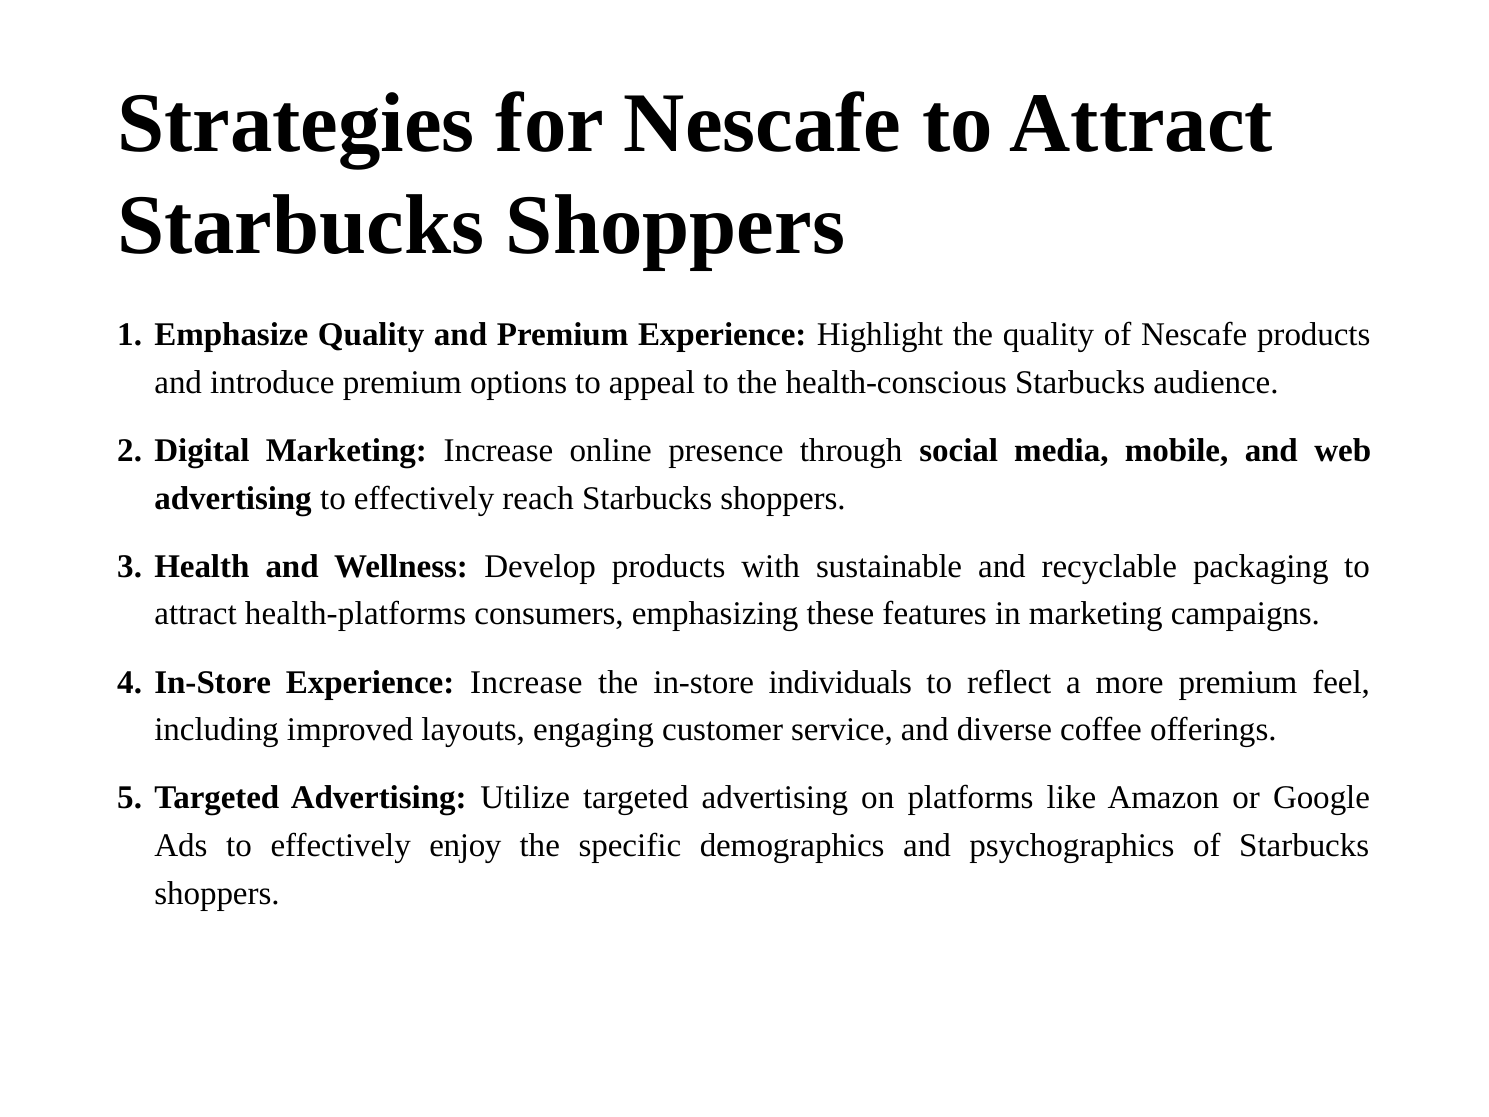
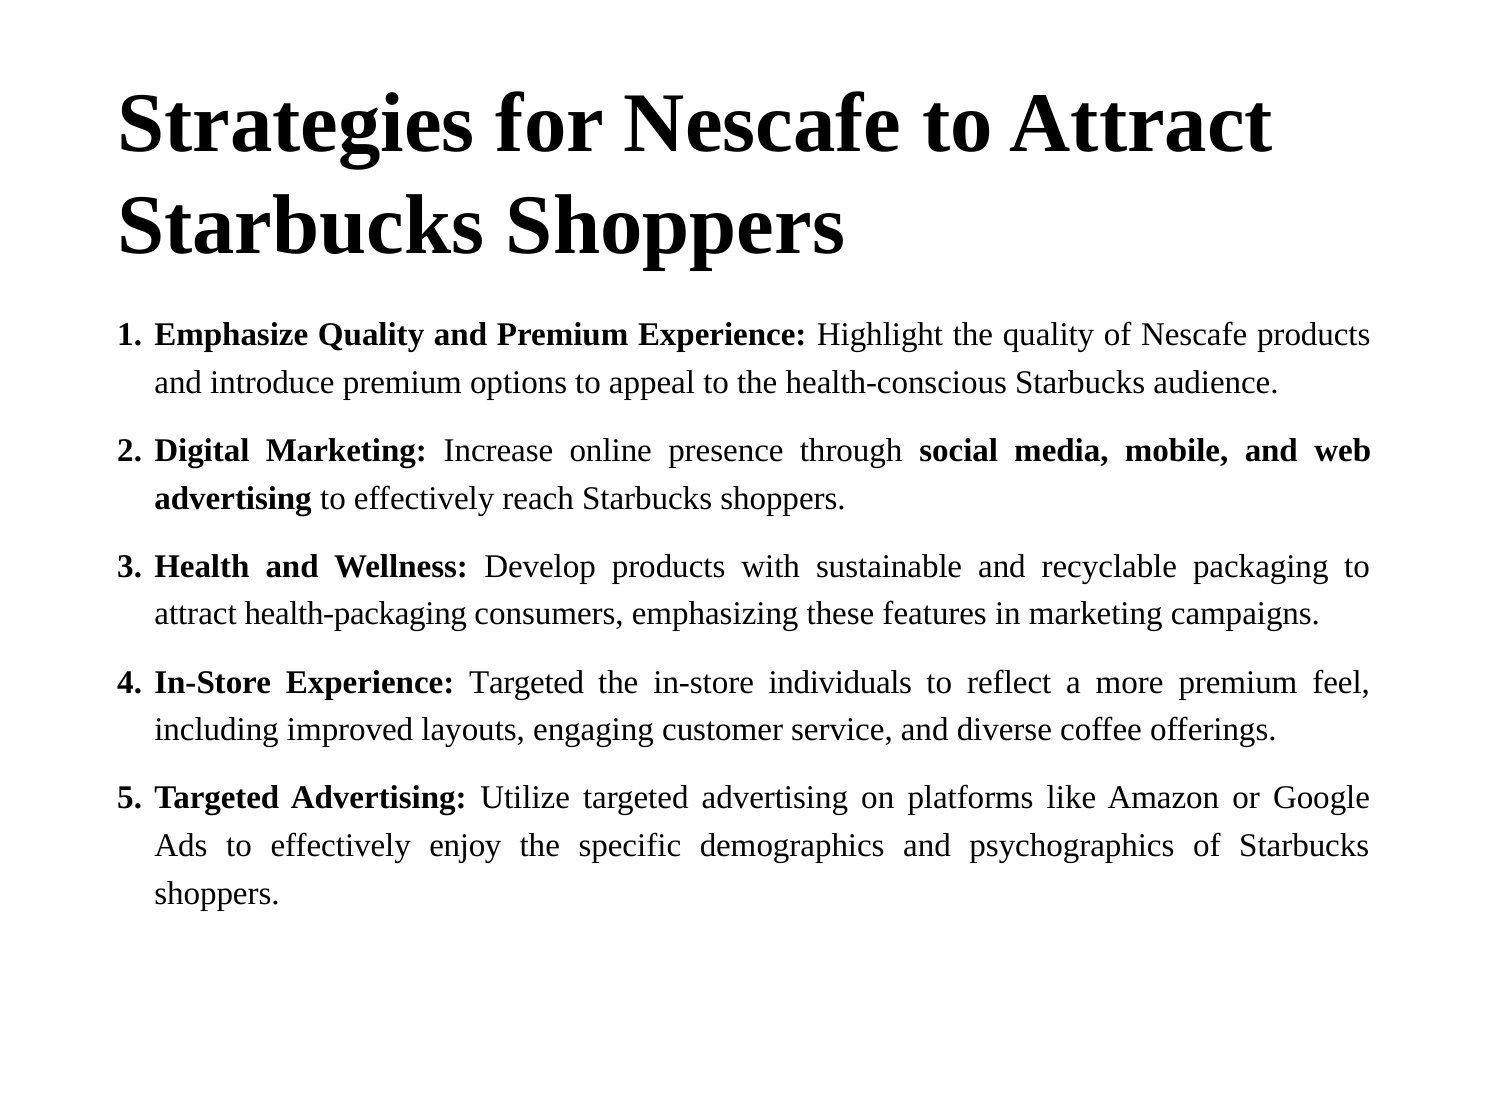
health-platforms: health-platforms -> health-packaging (356, 614)
Experience Increase: Increase -> Targeted (527, 682)
